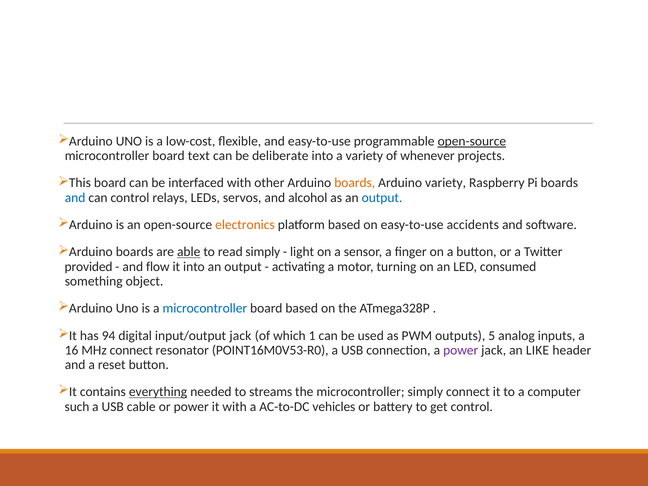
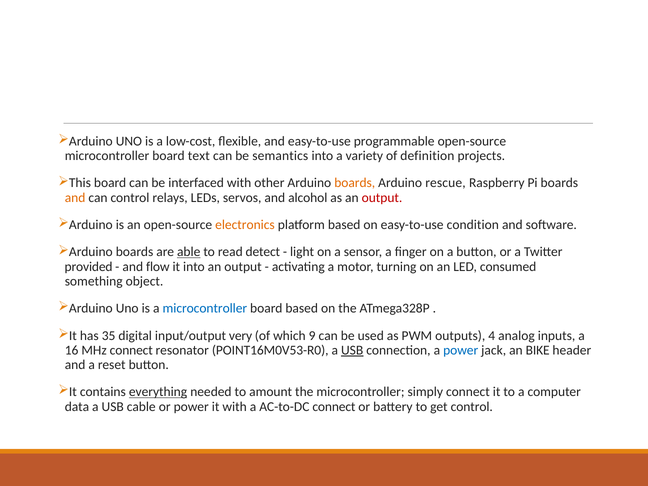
open-source underline: present -> none (472, 141)
deliberate: deliberate -> semantics (280, 156)
whenever: whenever -> definition (427, 156)
Arduino variety: variety -> rescue (445, 183)
and colour: blue -> orange (75, 198)
output colour: blue -> red (382, 198)
accidents: accidents -> condition (473, 225)
read simply: simply -> detect (263, 252)
94: 94 -> 35 (109, 336)
input/output jack: jack -> very (241, 336)
1: 1 -> 9 (312, 336)
5: 5 -> 4 (492, 336)
USB underline: none -> present (352, 350)
power colour: purple -> blue (461, 350)
LIKE: LIKE -> BIKE (538, 350)
streams: streams -> amount (271, 392)
such: such -> data (77, 407)
AC-to-DC vehicles: vehicles -> connect (334, 407)
